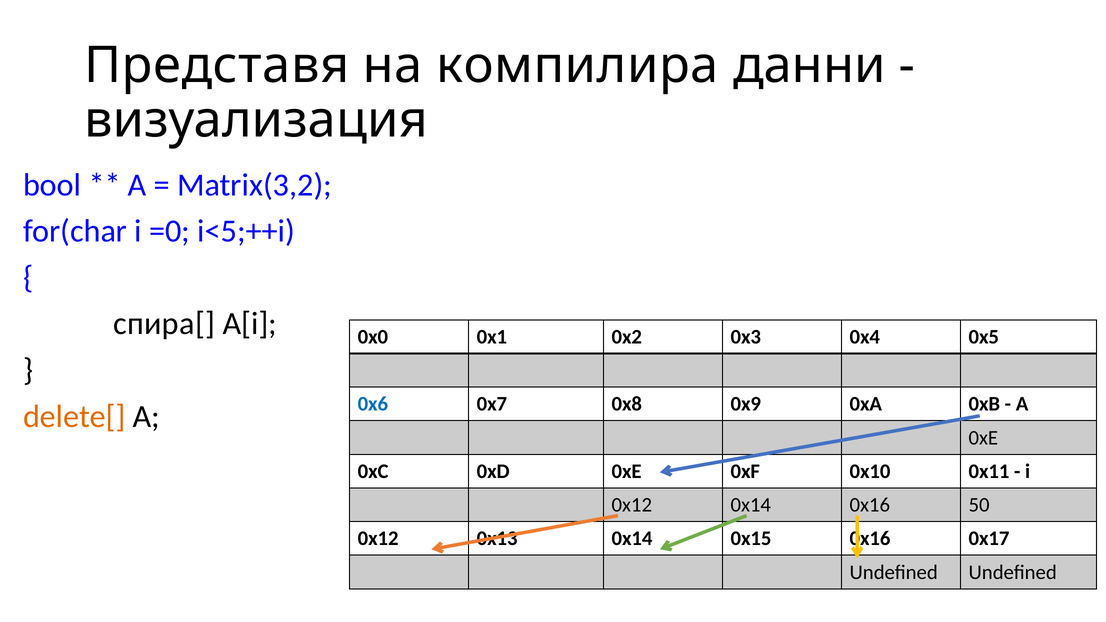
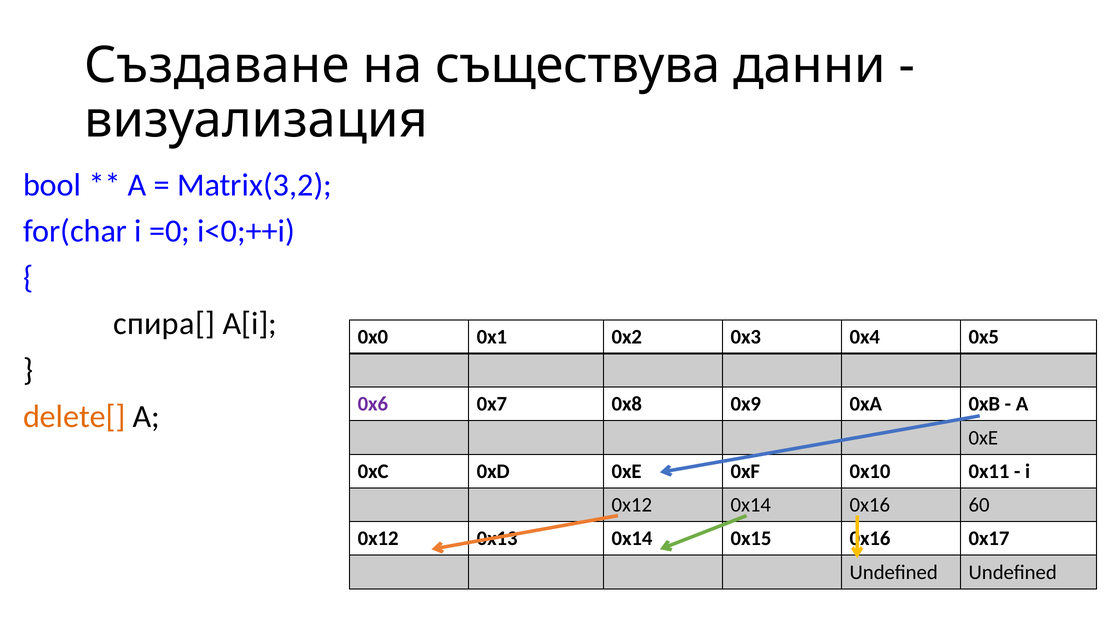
Представя: Представя -> Създаване (217, 66)
компилира: компилира -> съществува (578, 66)
i<5;++i: i<5;++i -> i<0;++i (246, 231)
0x6 colour: blue -> purple (373, 404)
50: 50 -> 60 (979, 505)
